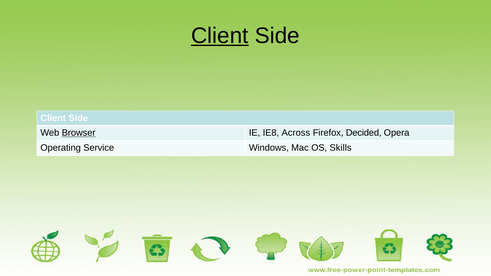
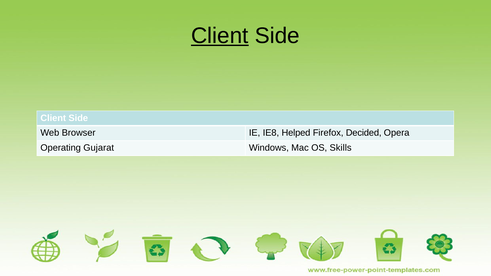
Browser underline: present -> none (79, 133)
Across: Across -> Helped (296, 133)
Service: Service -> Gujarat (99, 148)
